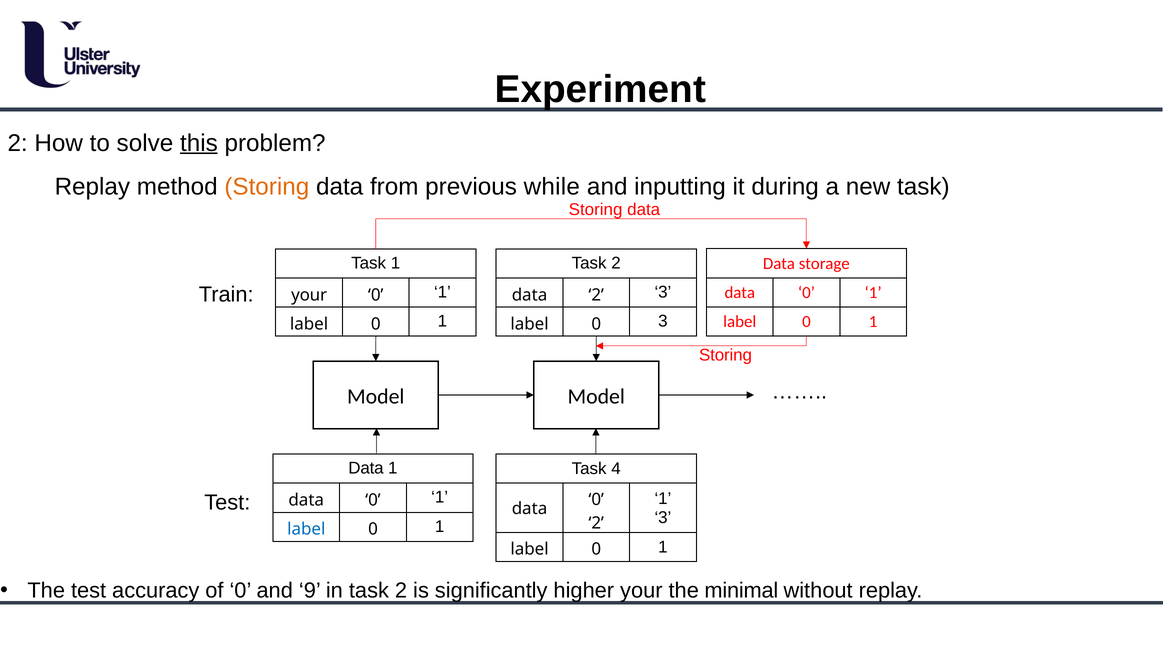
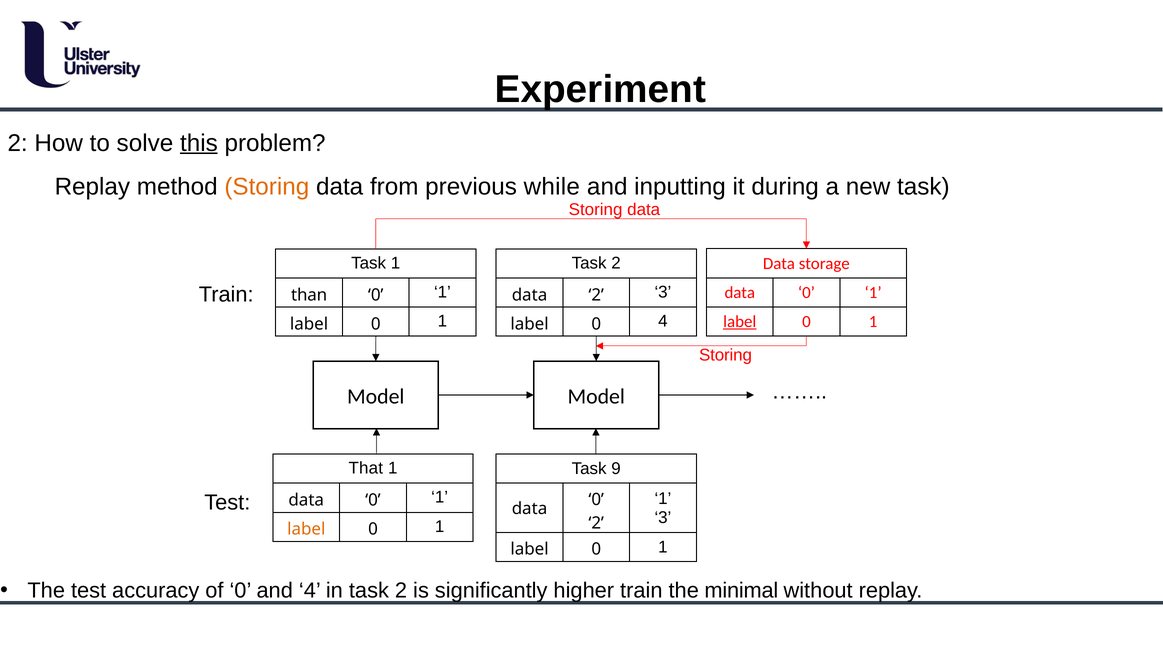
your: your -> than (309, 295)
label underline: none -> present (740, 322)
0 3: 3 -> 4 (663, 321)
Data: Data -> That (366, 468)
4: 4 -> 9 (616, 469)
label colour: blue -> orange (306, 529)
and 9: 9 -> 4 (310, 591)
higher your: your -> train (641, 591)
